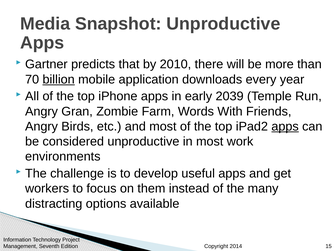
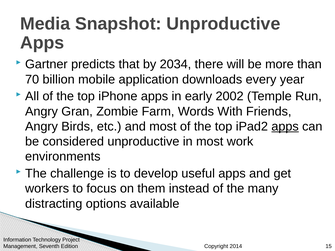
2010: 2010 -> 2034 (175, 64)
billion underline: present -> none (59, 79)
2039: 2039 -> 2002 (230, 96)
